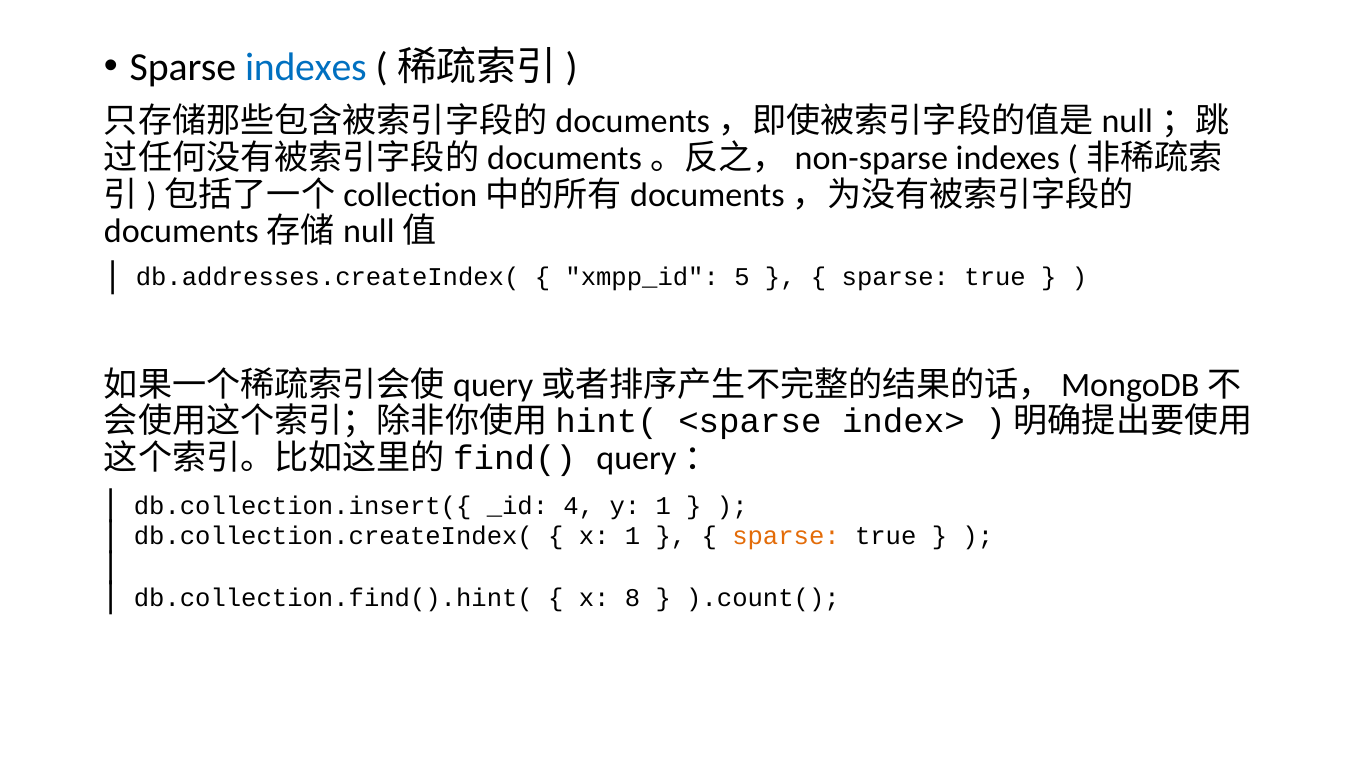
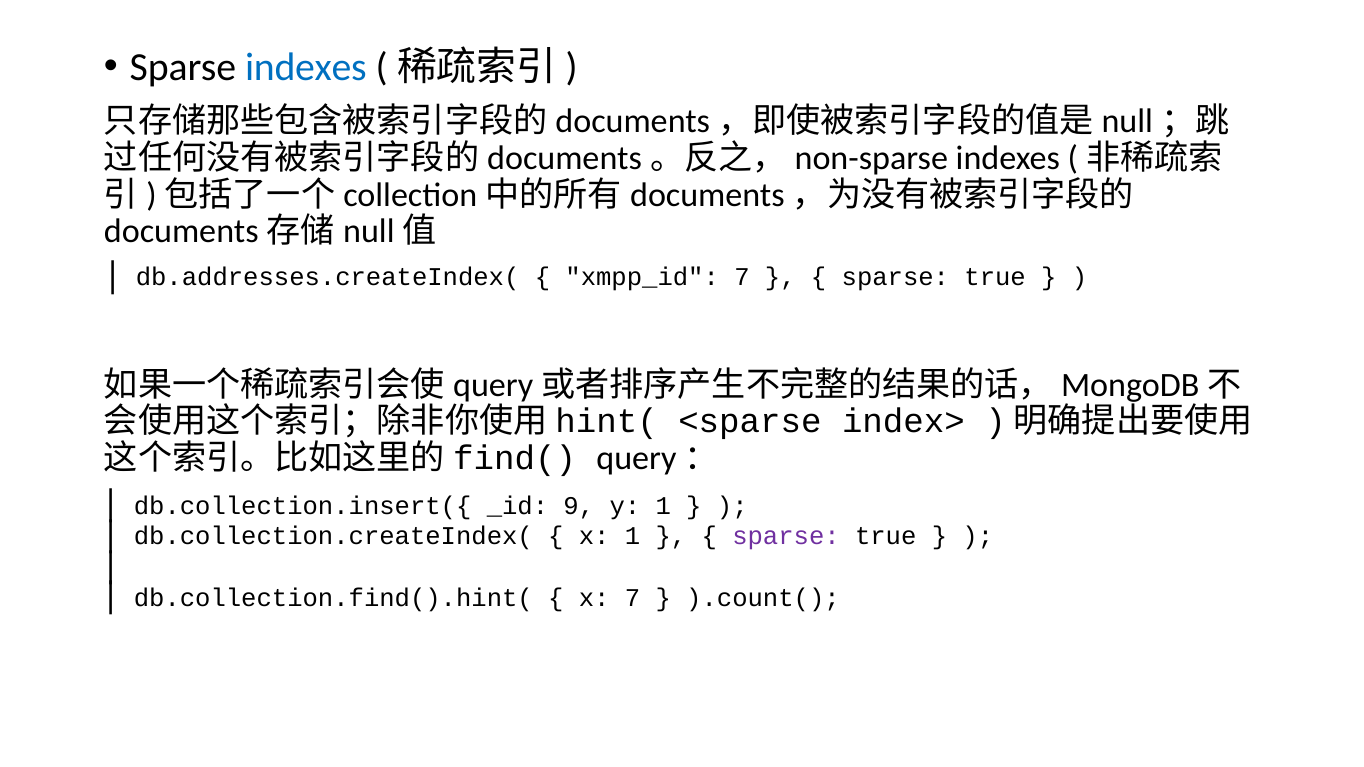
xmpp_id 5: 5 -> 7 (742, 277)
4: 4 -> 9 (579, 506)
sparse colour: orange -> purple (786, 537)
x 8: 8 -> 7 (633, 598)
